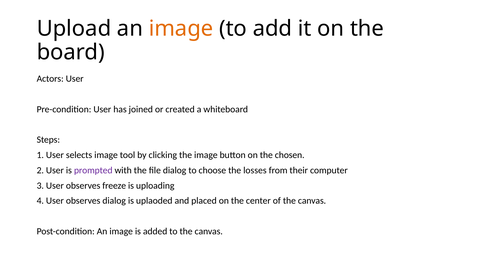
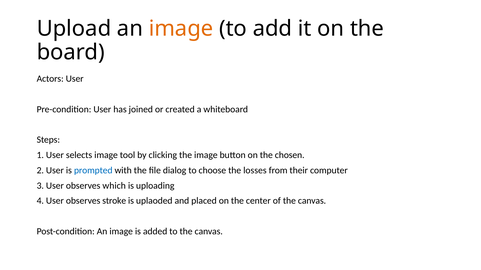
prompted colour: purple -> blue (93, 171)
freeze: freeze -> which (114, 186)
observes dialog: dialog -> stroke (114, 201)
